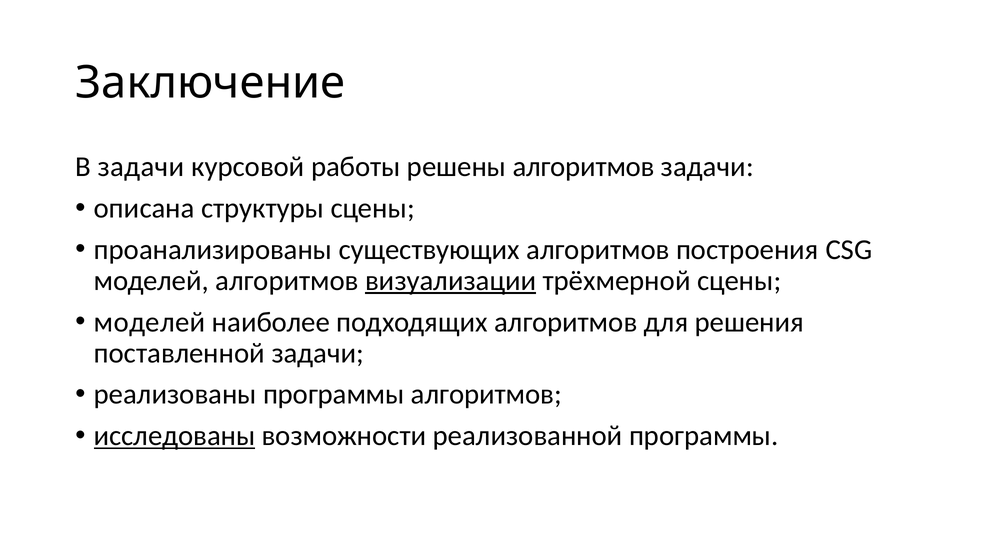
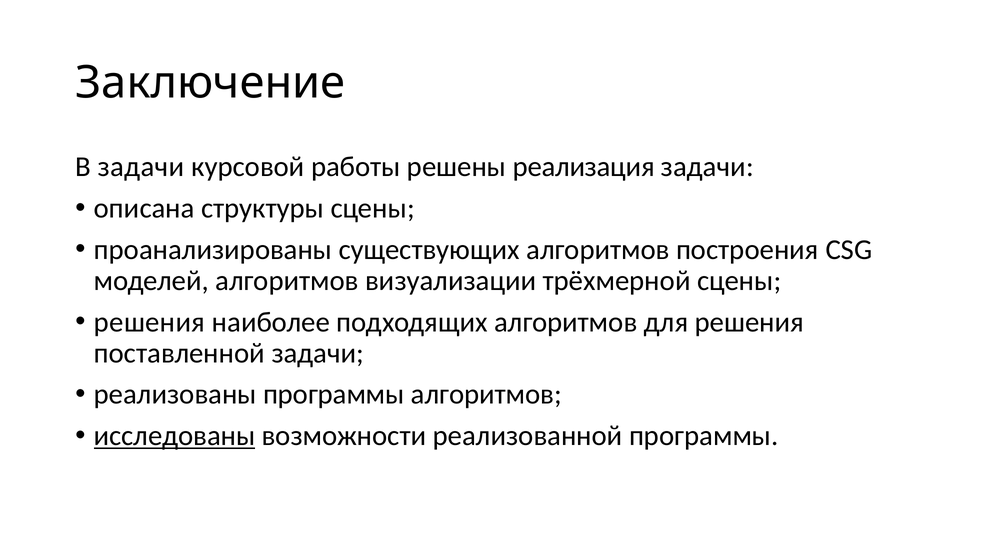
решены алгоритмов: алгоритмов -> реализация (584, 167)
визуализации underline: present -> none (451, 281)
моделей: моделей -> решения (150, 322)
